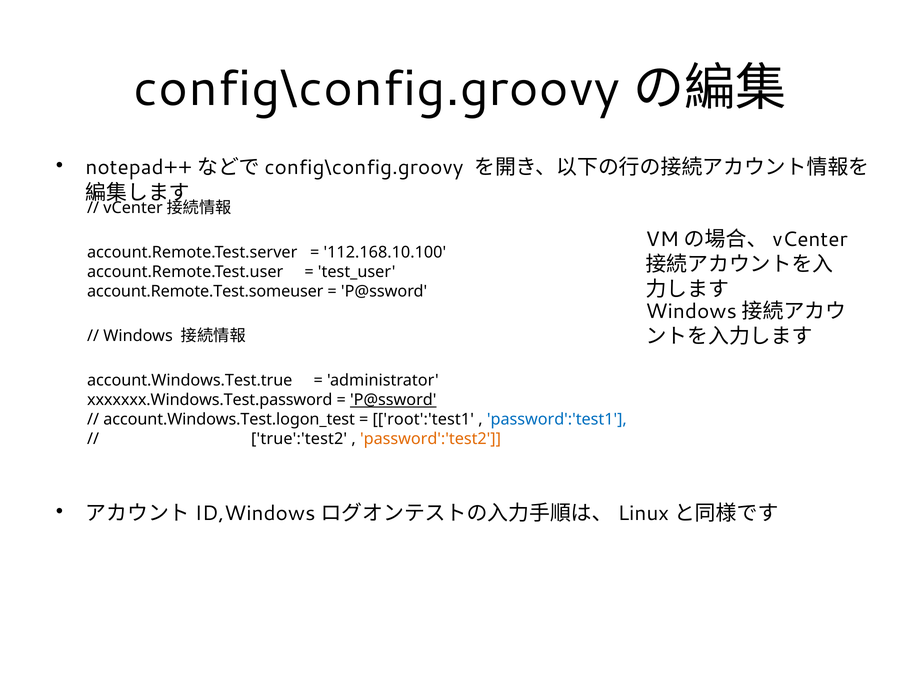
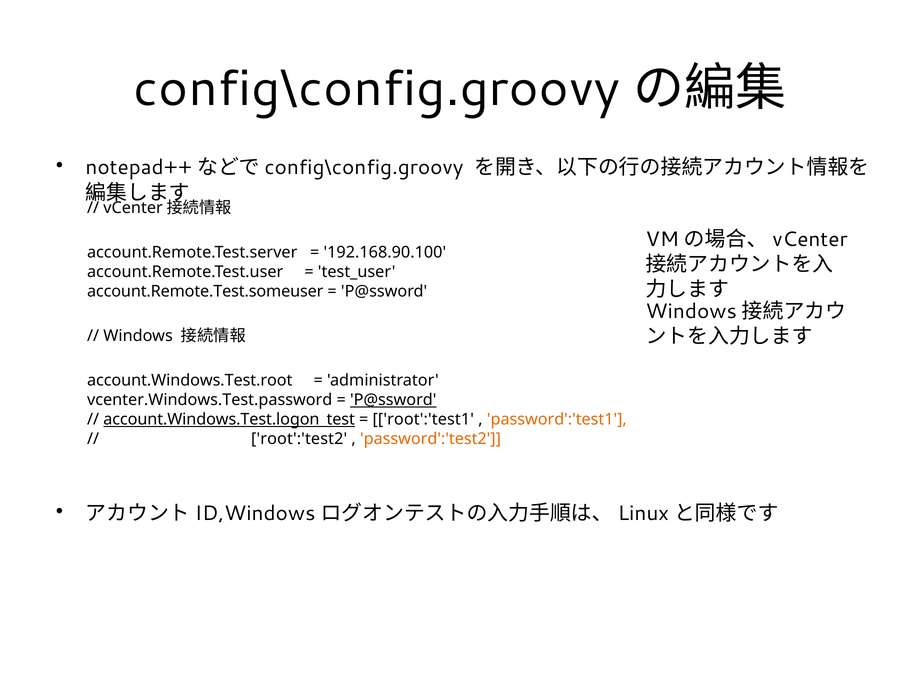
112.168.10.100: 112.168.10.100 -> 192.168.90.100 (385, 253)
account.Windows.Test.true: account.Windows.Test.true -> account.Windows.Test.root (190, 381)
xxxxxxx.Windows.Test.password: xxxxxxx.Windows.Test.password -> vcenter.Windows.Test.password (210, 400)
account.Windows.Test.logon_test underline: none -> present (229, 419)
password':'test1 colour: blue -> orange (557, 419)
true':'test2: true':'test2 -> root':'test2 (299, 439)
